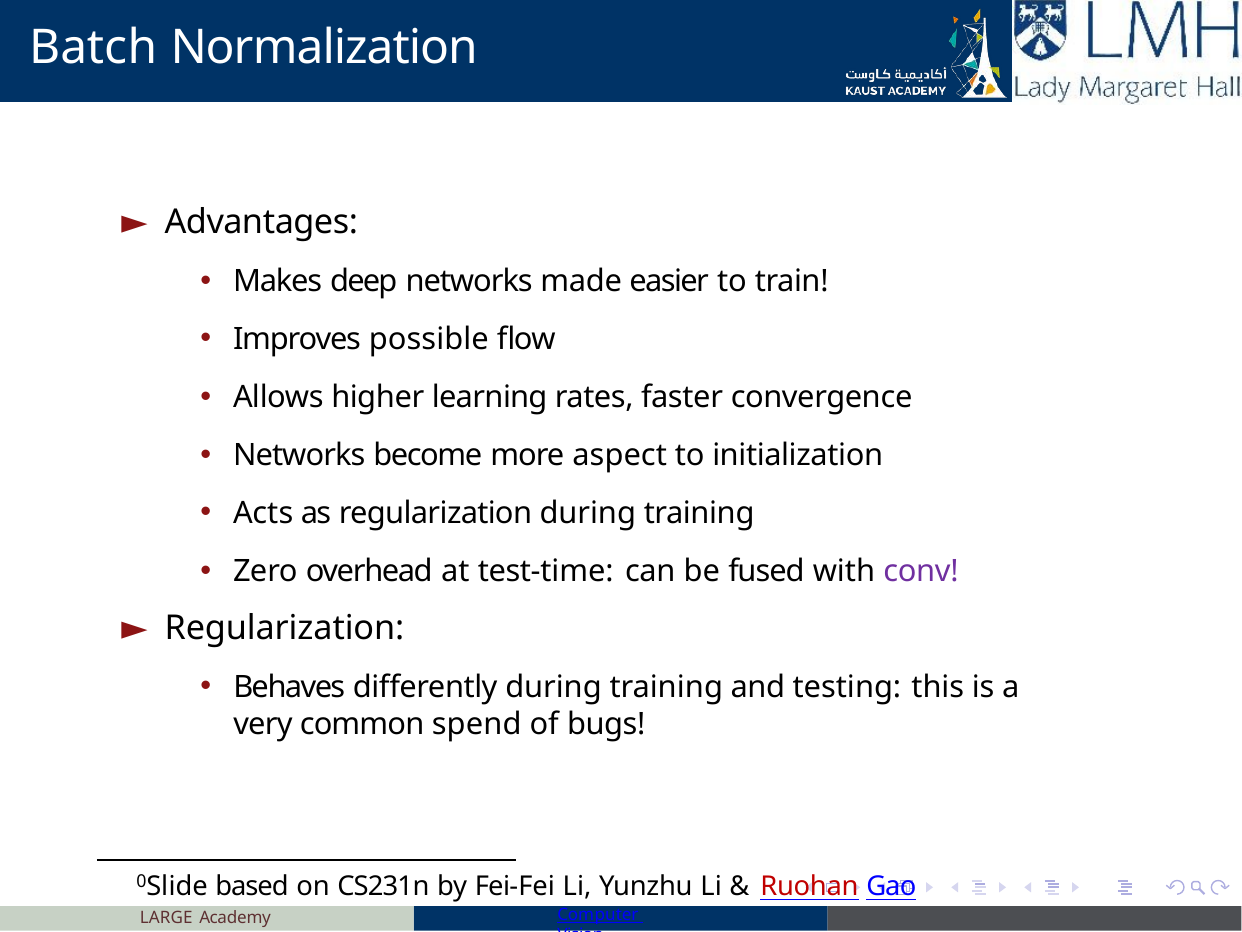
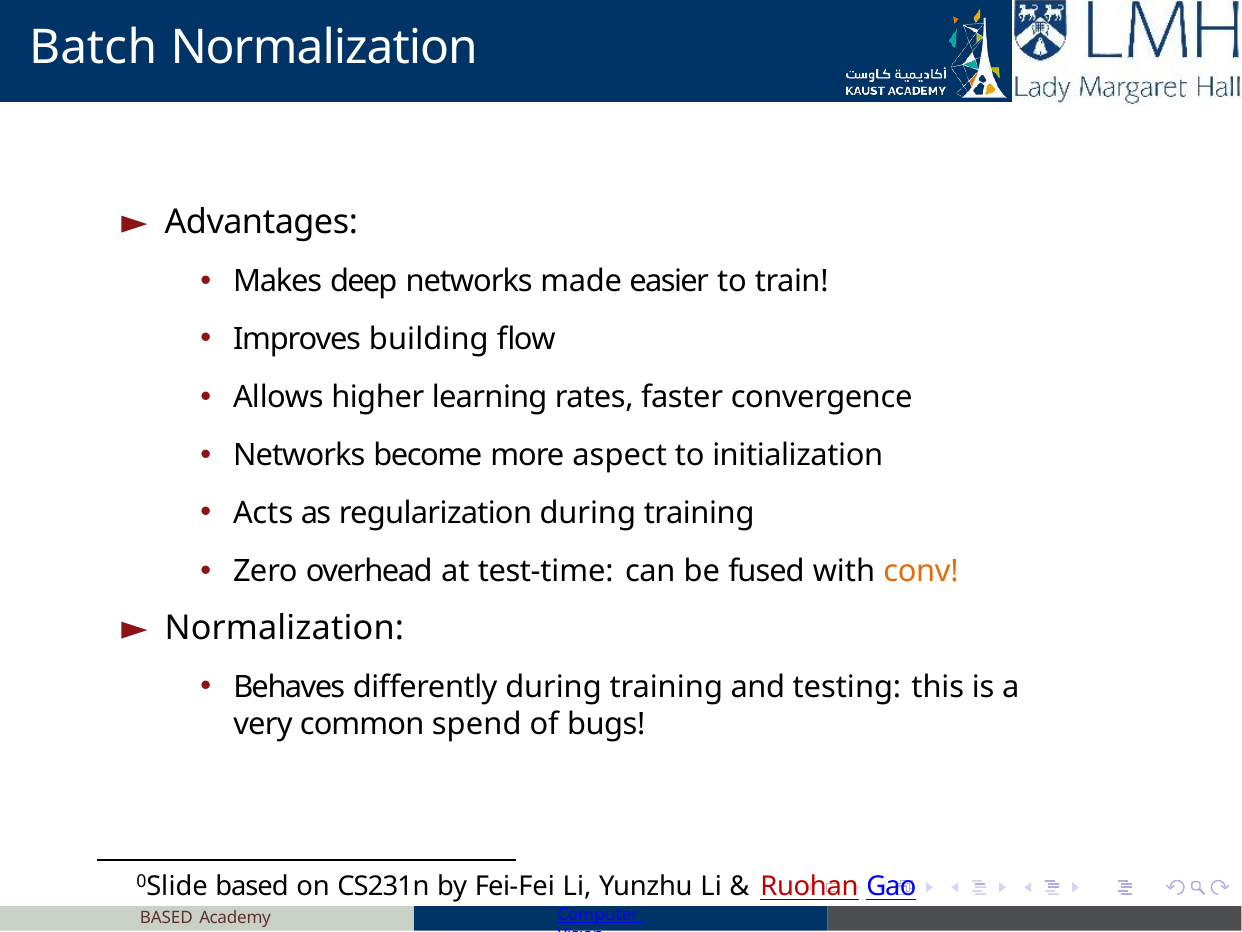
possible: possible -> building (429, 340)
conv colour: purple -> orange (921, 572)
Regularization: Regularization -> Normalization (284, 629)
LARGE: LARGE -> BASED (166, 918)
